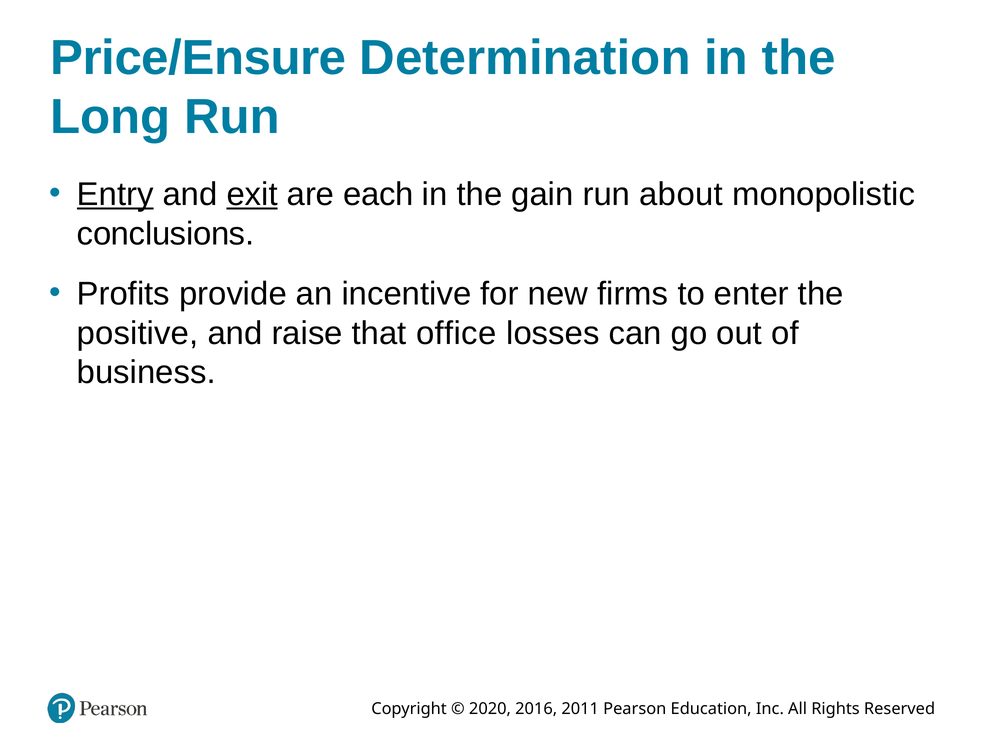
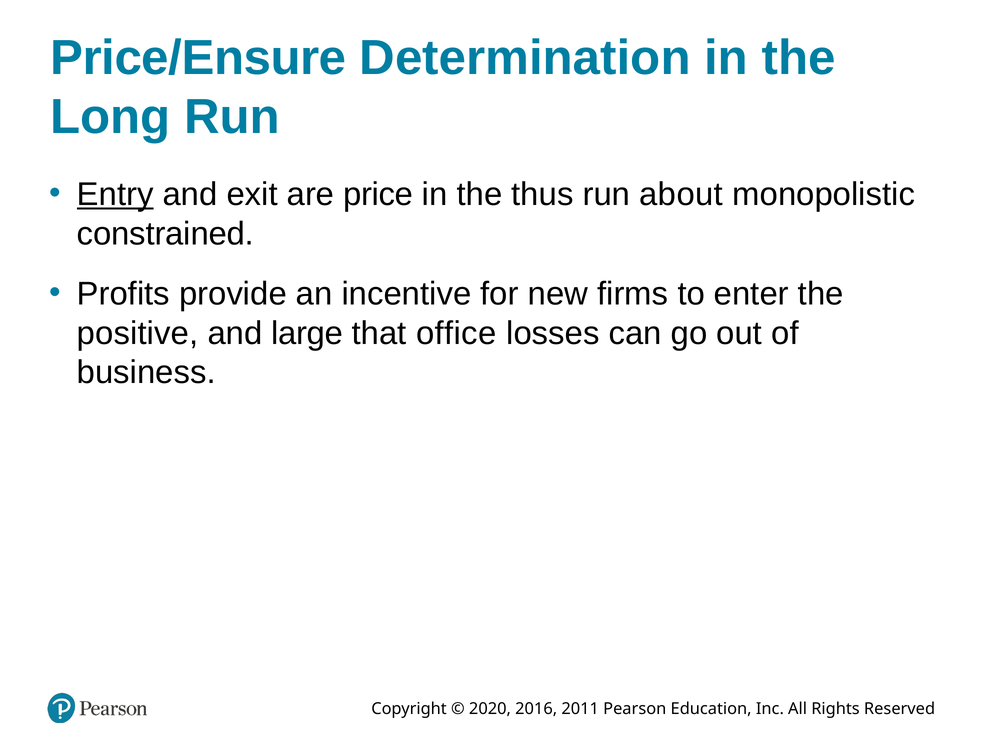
exit underline: present -> none (252, 195)
each: each -> price (378, 195)
gain: gain -> thus (542, 195)
conclusions: conclusions -> constrained (165, 234)
raise: raise -> large (307, 333)
